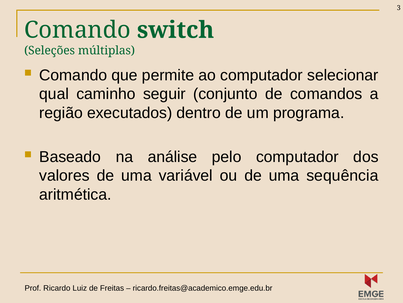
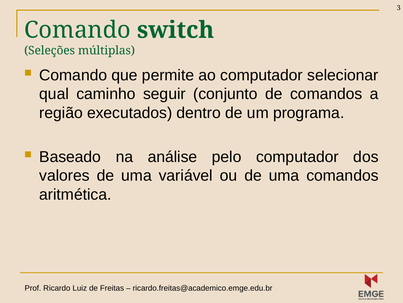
uma sequência: sequência -> comandos (342, 175)
